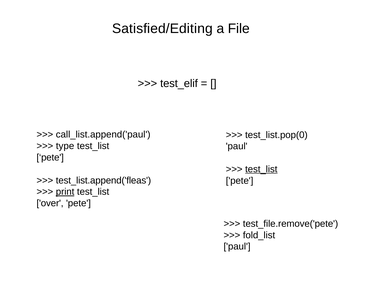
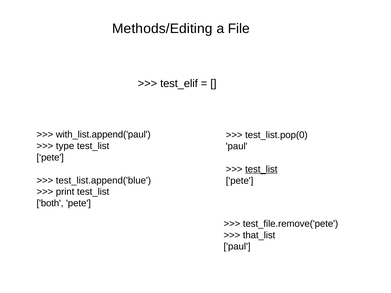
Satisfied/Editing: Satisfied/Editing -> Methods/Editing (162, 29)
call_list.append('paul: call_list.append('paul -> with_list.append('paul (103, 135)
test_list.append('fleas: test_list.append('fleas -> test_list.append('blue (103, 181)
print underline: present -> none (65, 192)
over: over -> both (50, 203)
fold_list: fold_list -> that_list (259, 235)
